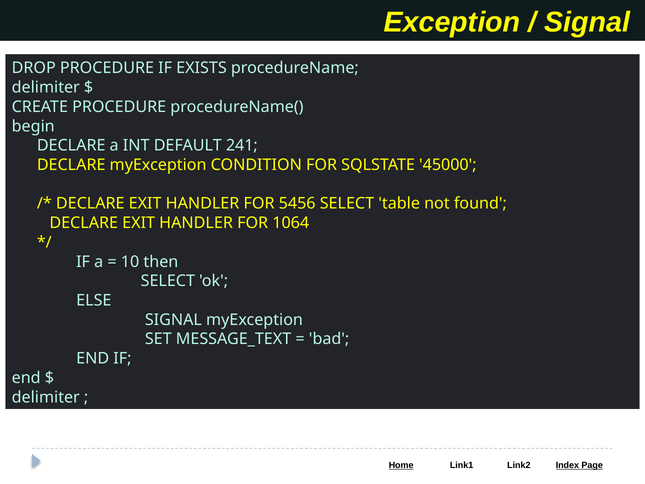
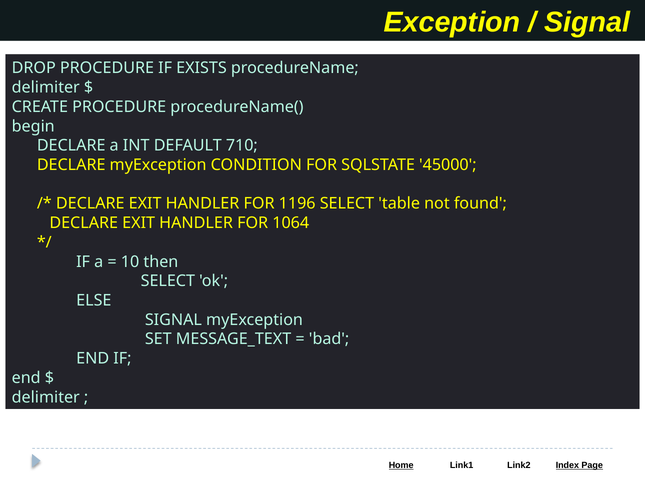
241: 241 -> 710 (242, 145)
5456: 5456 -> 1196 (297, 204)
